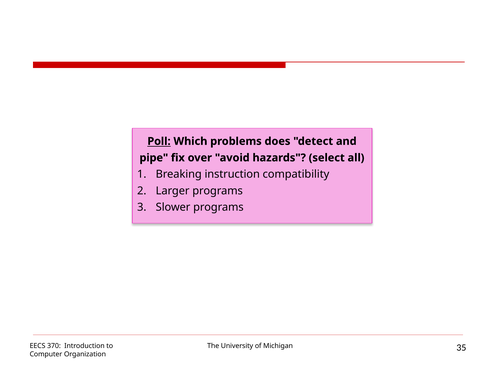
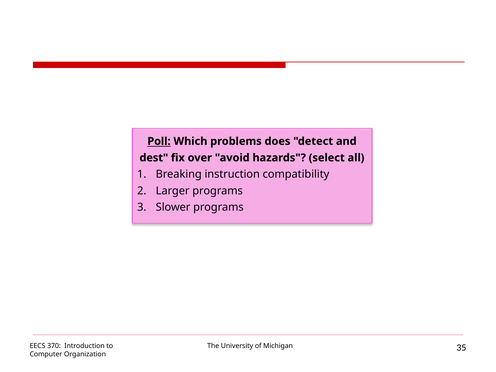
pipe: pipe -> dest (154, 158)
